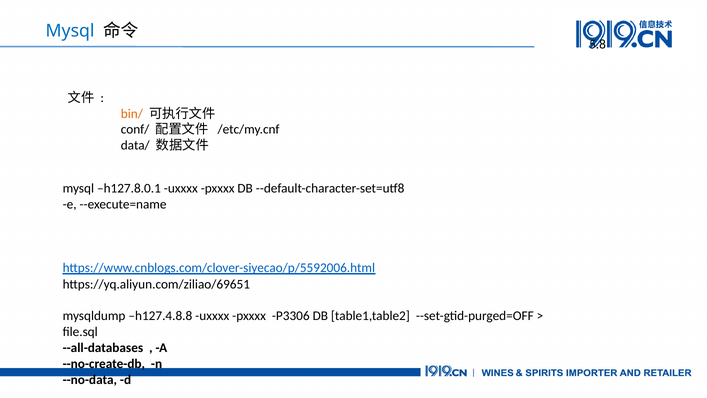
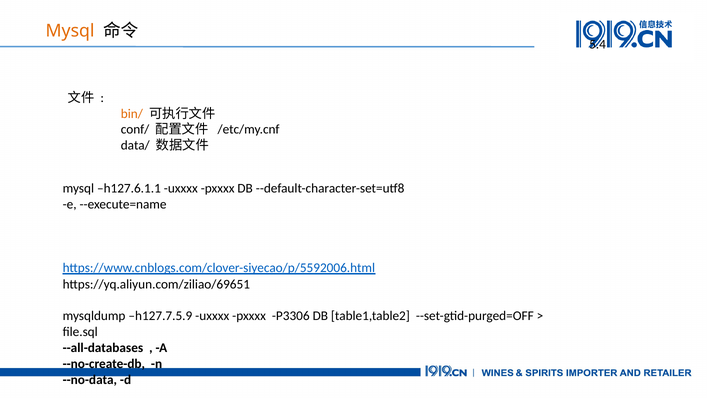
Mysql colour: blue -> orange (70, 31)
5.8: 5.8 -> 5.4 (597, 45)
h127.8.0.1: h127.8.0.1 -> h127.6.1.1 (129, 188)
h127.4.8.8: h127.4.8.8 -> h127.7.5.9 (160, 316)
